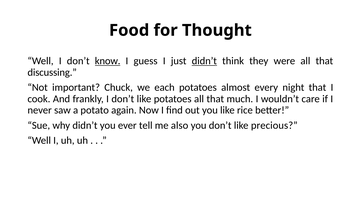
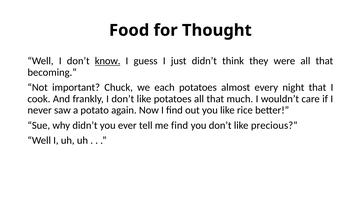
didn’t underline: present -> none (204, 61)
discussing: discussing -> becoming (52, 72)
me also: also -> find (180, 125)
